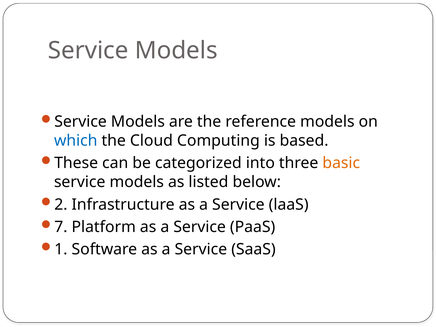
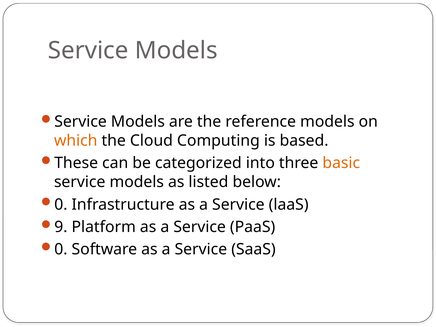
which colour: blue -> orange (76, 141)
2: 2 -> 0 (61, 204)
7: 7 -> 9 (61, 227)
1: 1 -> 0 (61, 249)
